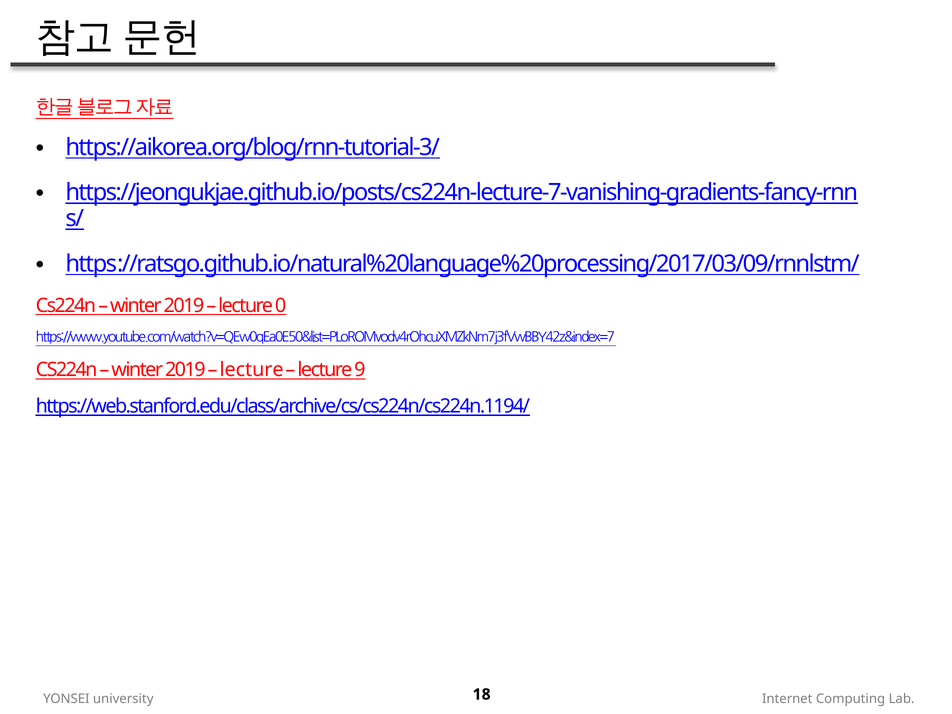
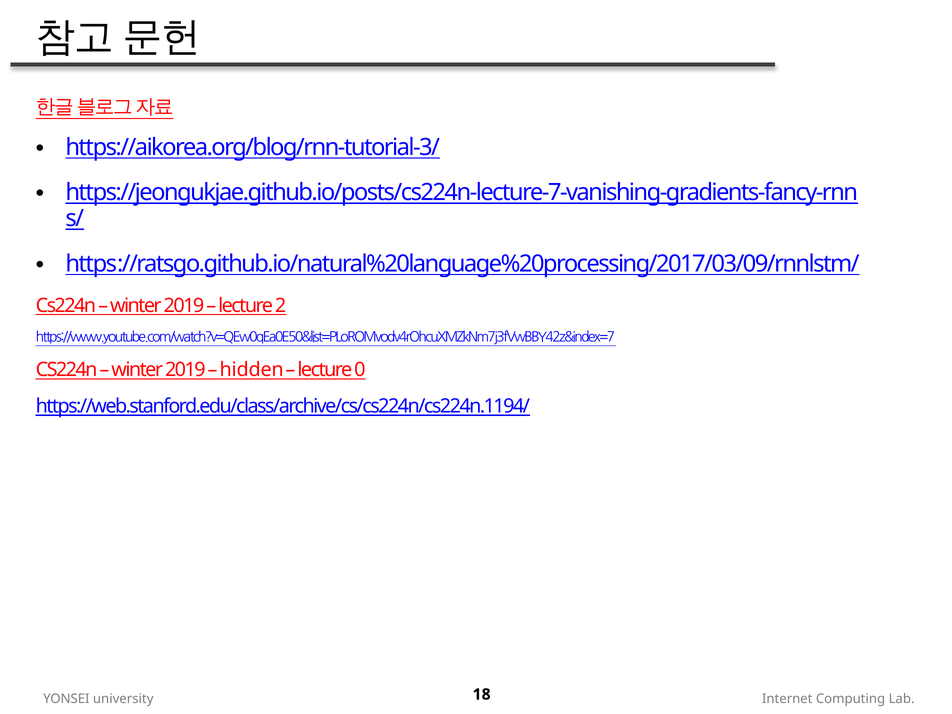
0: 0 -> 2 (281, 306)
lecture: lecture -> hidden (252, 370)
9: 9 -> 0 (360, 370)
